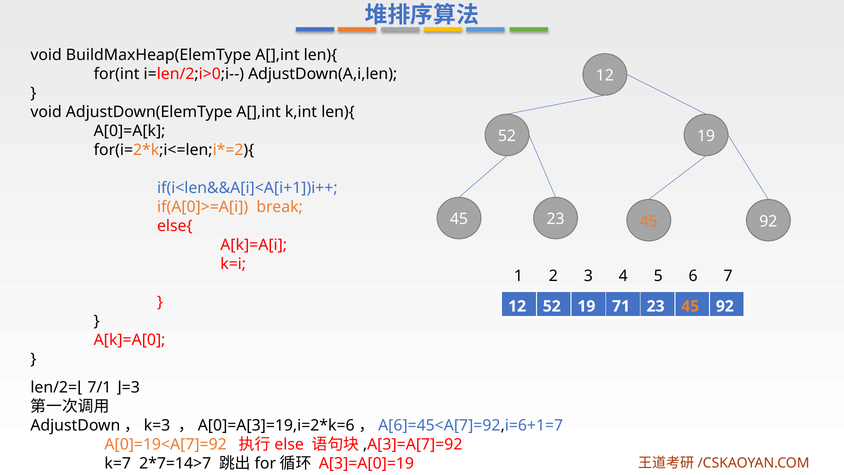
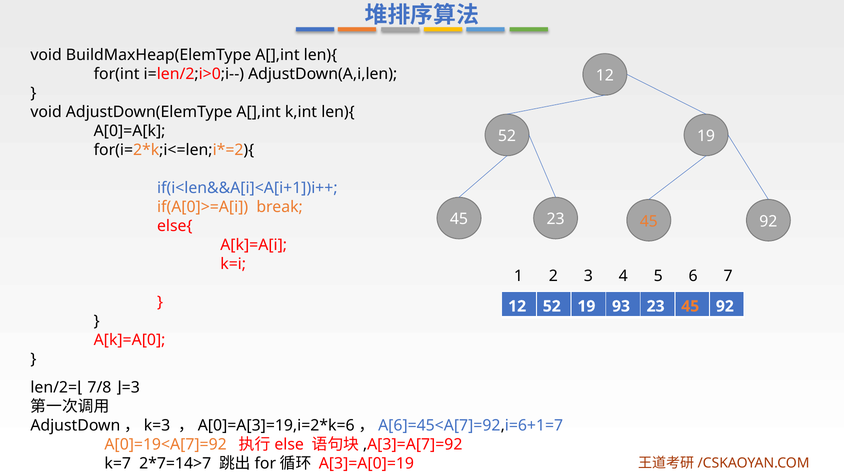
71: 71 -> 93 (621, 306)
7/1: 7/1 -> 7/8 (99, 387)
